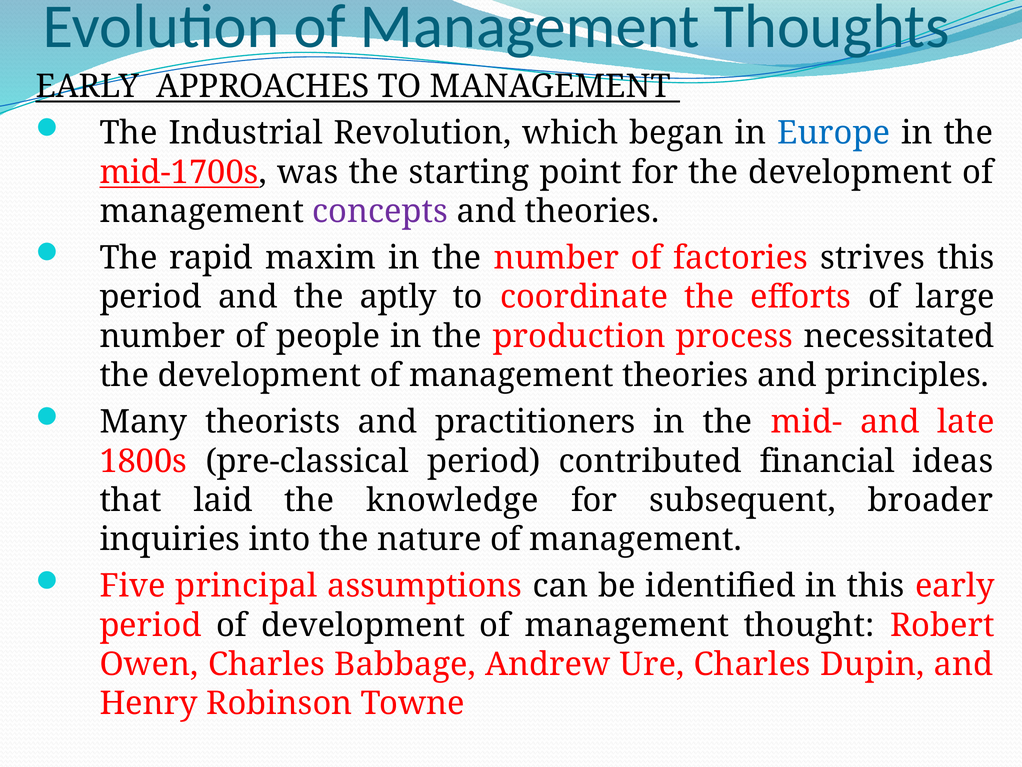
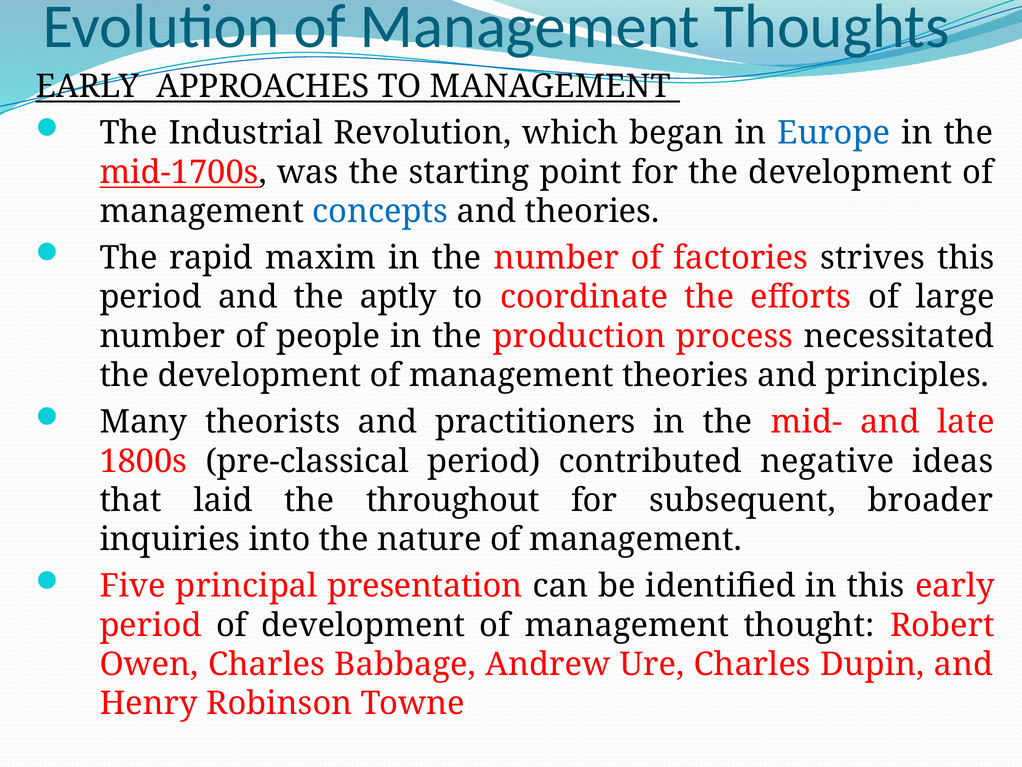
concepts colour: purple -> blue (380, 211)
financial: financial -> negative (827, 461)
knowledge: knowledge -> throughout (453, 500)
assumptions: assumptions -> presentation (425, 586)
